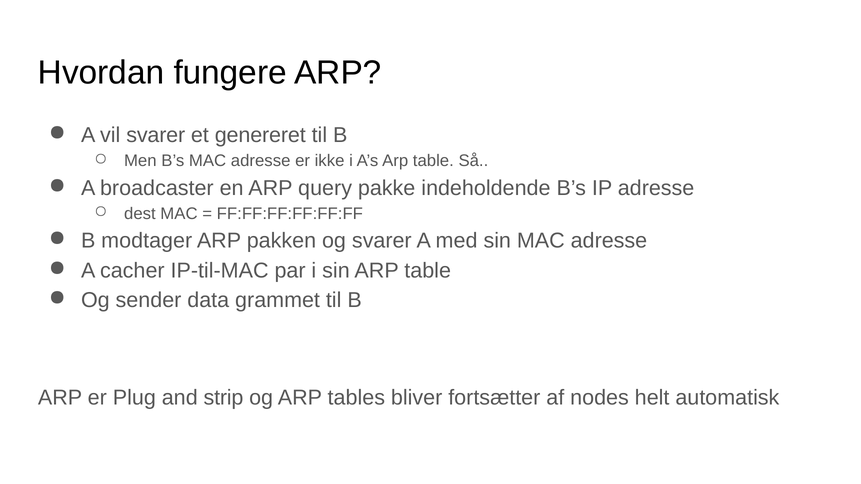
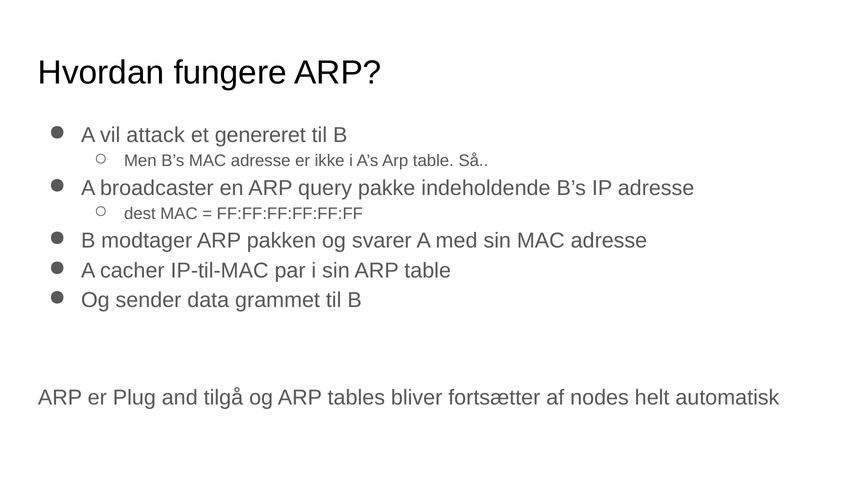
vil svarer: svarer -> attack (156, 135)
strip: strip -> tilgå (223, 398)
